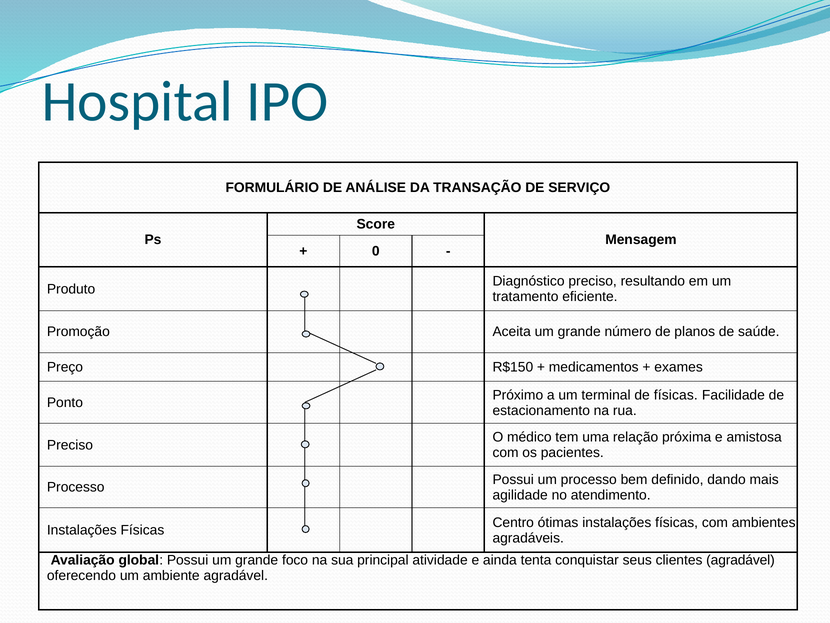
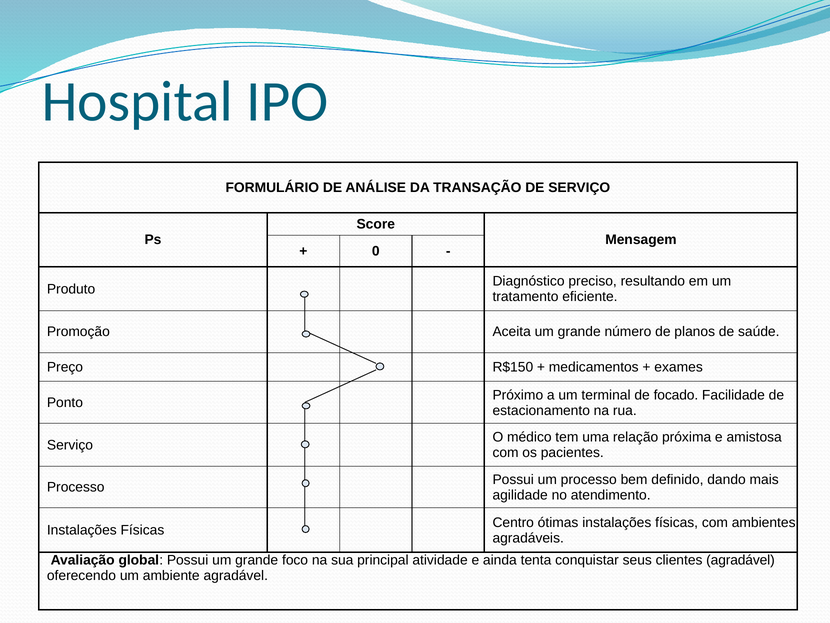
de físicas: físicas -> focado (676, 395)
Preciso: Preciso -> Serviço (70, 445)
